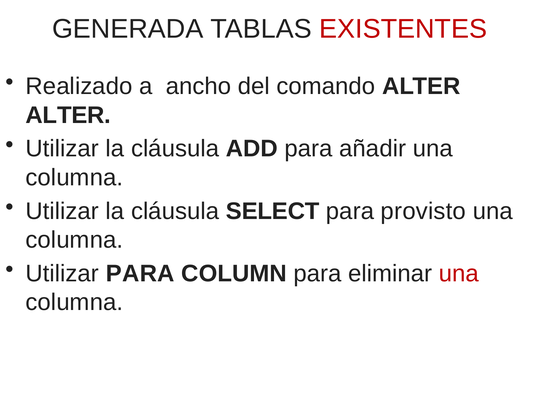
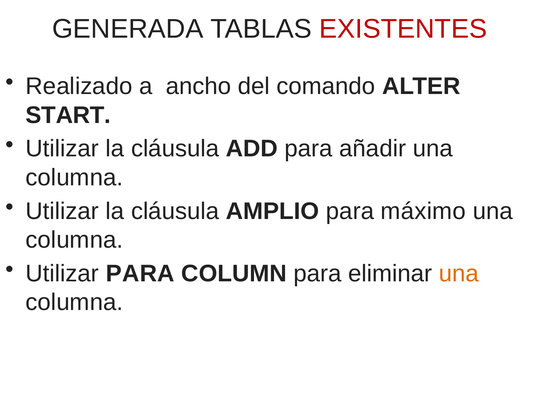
ALTER: ALTER -> START (68, 115)
SELECT: SELECT -> AMPLIO (273, 211)
provisto: provisto -> máximo (423, 211)
una colour: red -> orange (459, 274)
